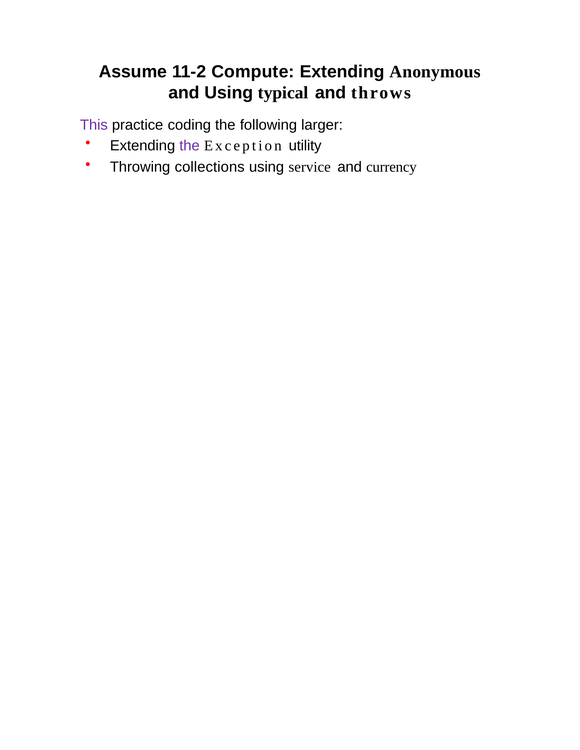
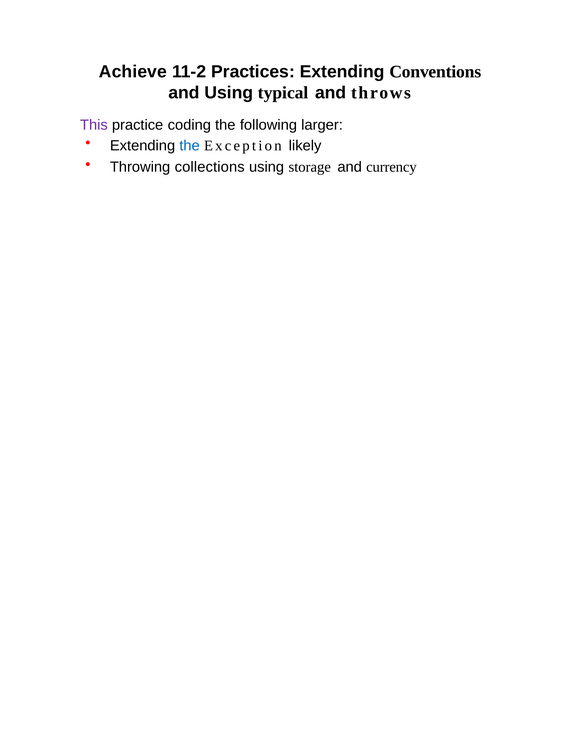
Assume: Assume -> Achieve (133, 72)
Compute: Compute -> Practices (253, 72)
Anonymous: Anonymous -> Conventions (435, 72)
the colour: purple -> blue (190, 146)
utility: utility -> likely (305, 146)
service: service -> storage (310, 167)
